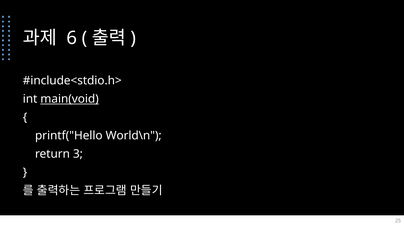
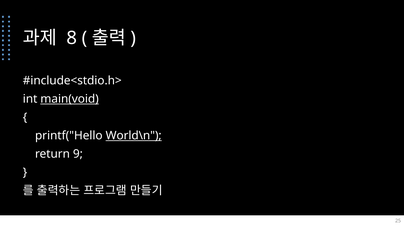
6: 6 -> 8 (72, 38)
World\n underline: none -> present (134, 136)
3: 3 -> 9 (78, 154)
